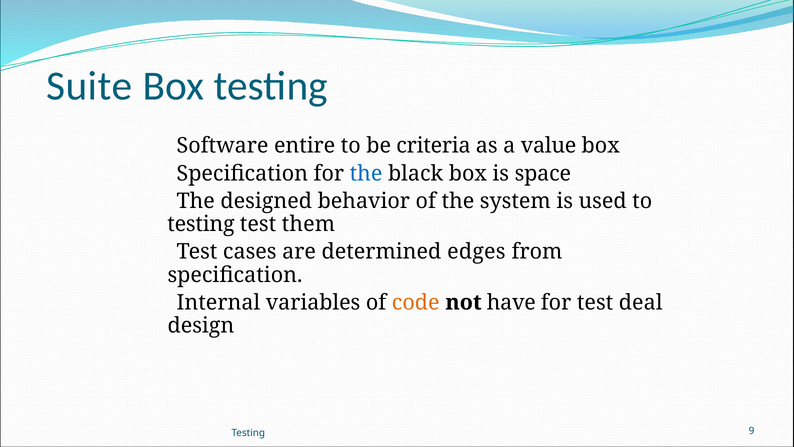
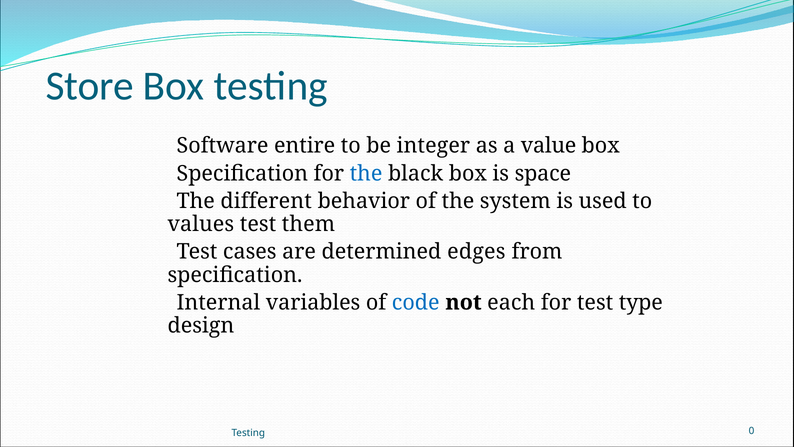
Suite: Suite -> Store (90, 86)
criteria: criteria -> integer (433, 146)
designed: designed -> different (266, 201)
testing: testing -> values (201, 224)
code colour: orange -> blue (416, 302)
have: have -> each (511, 302)
deal: deal -> type (641, 302)
9: 9 -> 0 (751, 431)
